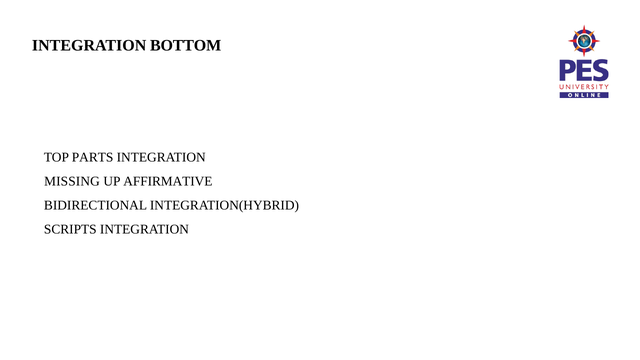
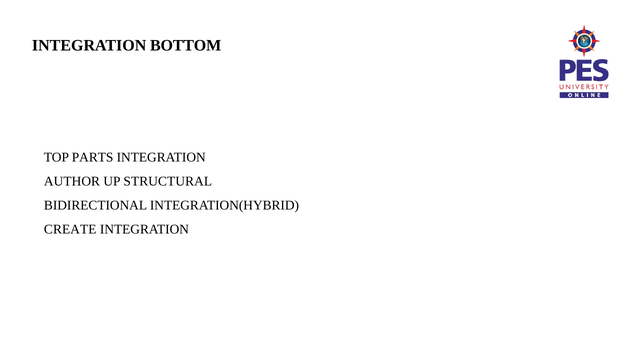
MISSING: MISSING -> AUTHOR (72, 182)
AFFIRMATIVE: AFFIRMATIVE -> STRUCTURAL (168, 182)
SCRIPTS: SCRIPTS -> CREATE (70, 230)
